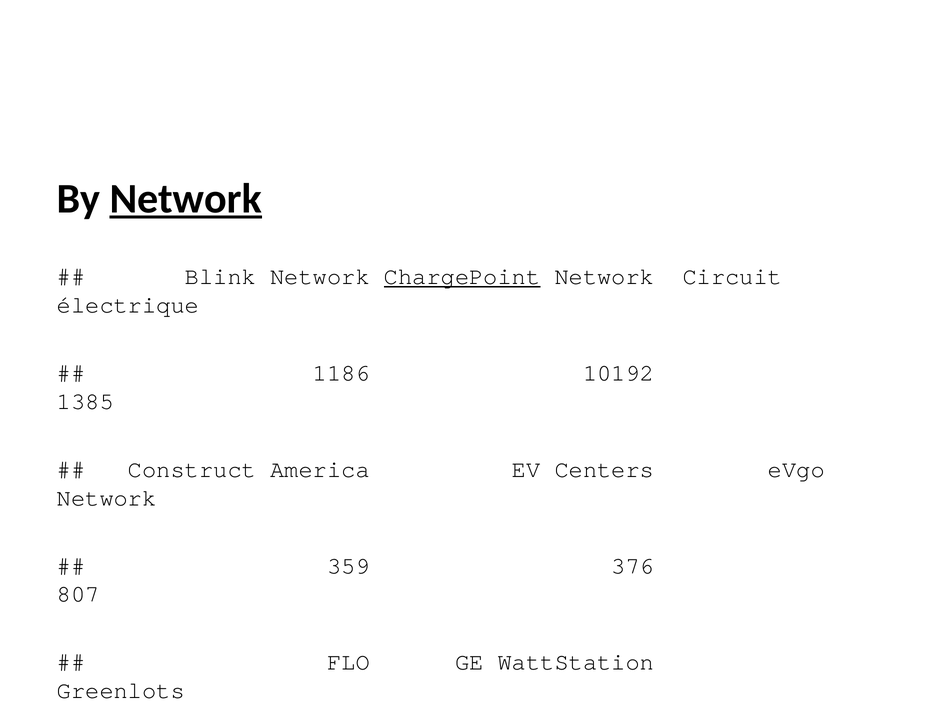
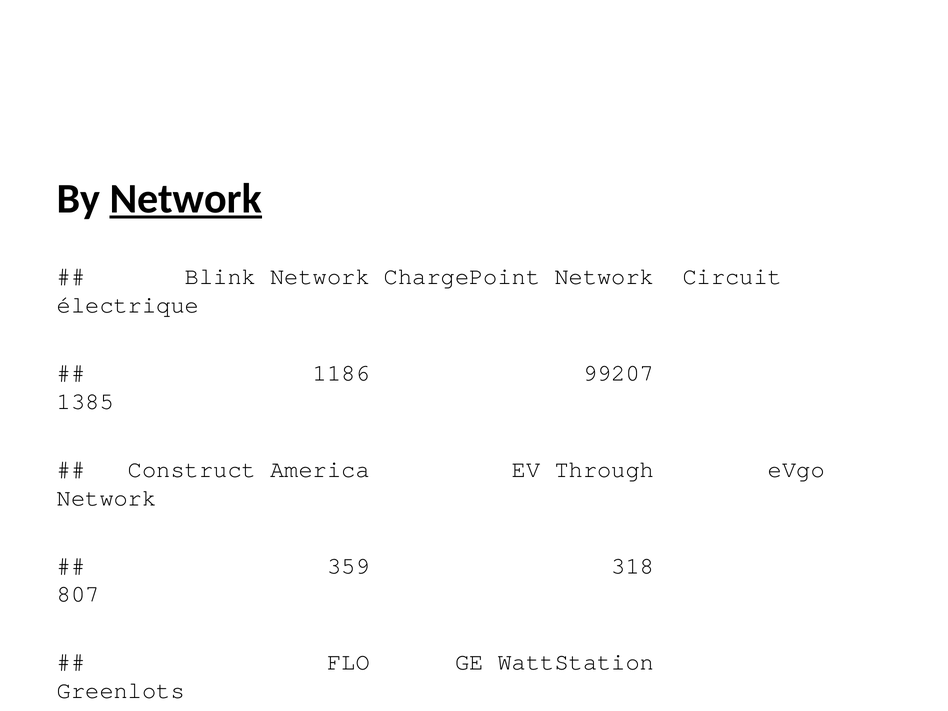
ChargePoint underline: present -> none (462, 277)
10192: 10192 -> 99207 (619, 373)
Centers: Centers -> Through (604, 469)
376: 376 -> 318 (633, 566)
